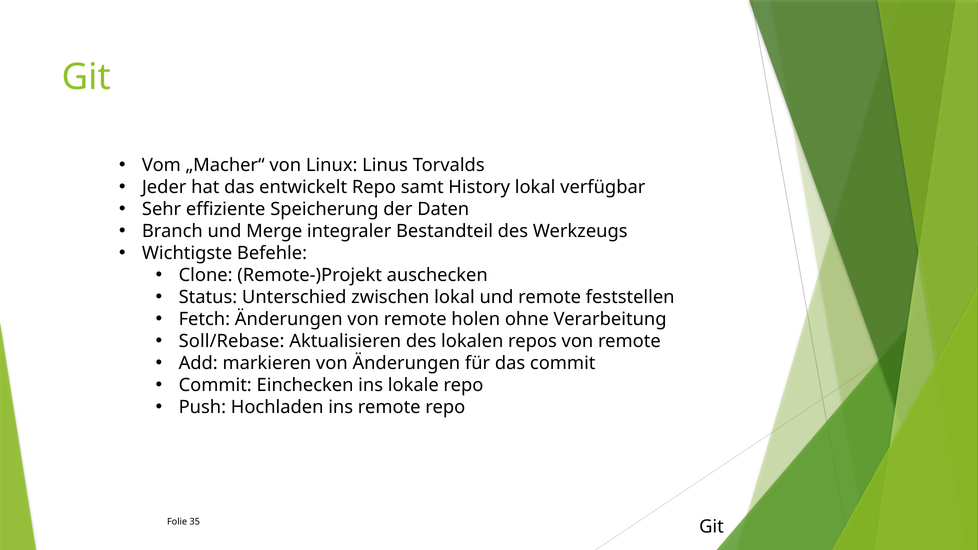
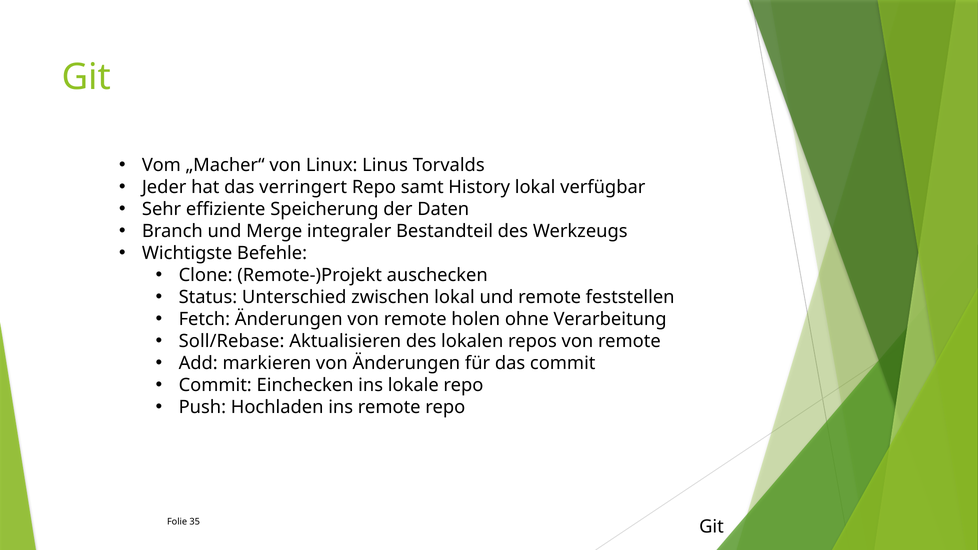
entwickelt: entwickelt -> verringert (303, 187)
